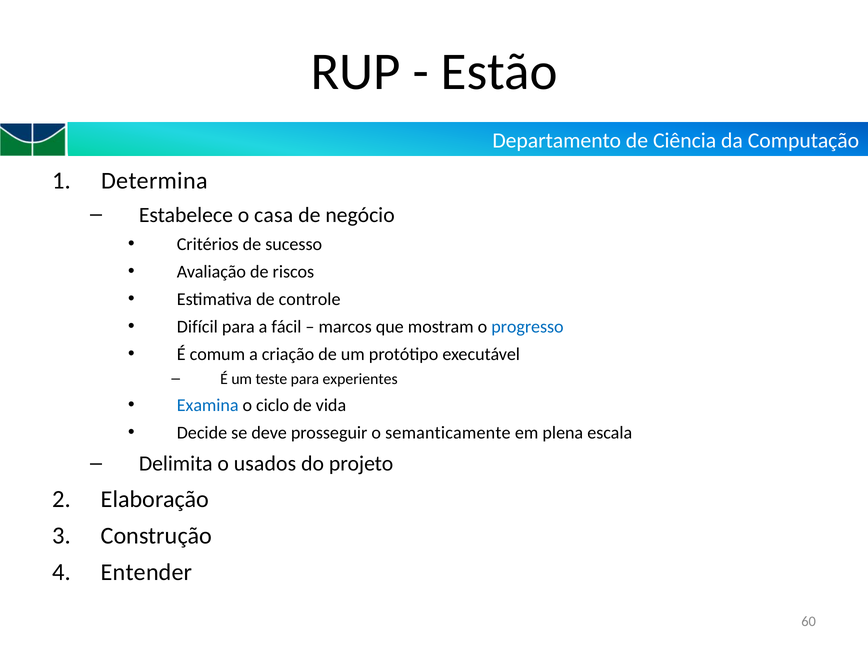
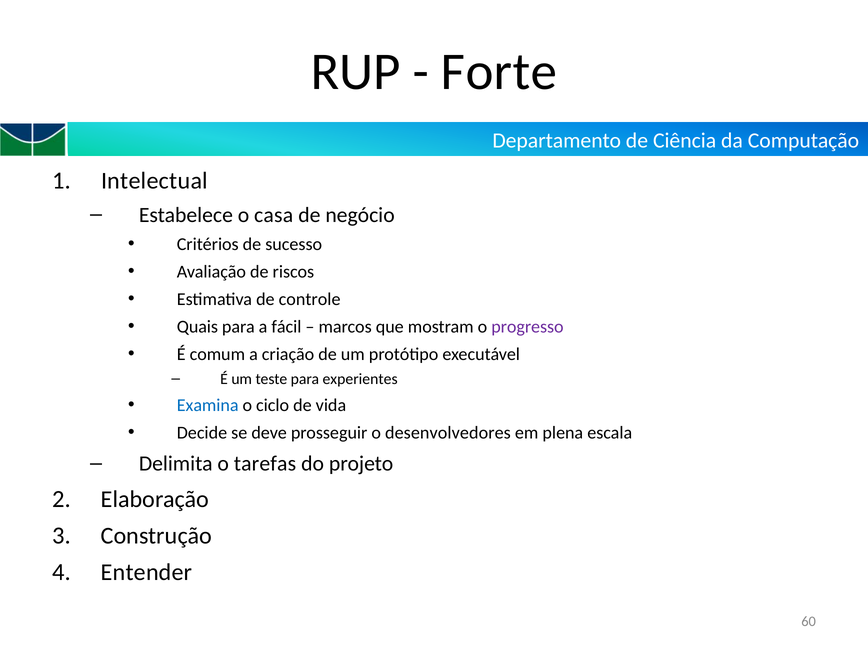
Estão: Estão -> Forte (499, 72)
Determina: Determina -> Intelectual (154, 181)
Difícil: Difícil -> Quais (197, 327)
progresso colour: blue -> purple (527, 327)
semanticamente: semanticamente -> desenvolvedores (448, 433)
usados: usados -> tarefas (265, 464)
